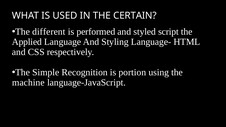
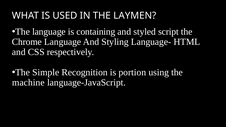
CERTAIN: CERTAIN -> LAYMEN (135, 16)
The different: different -> language (49, 32)
performed: performed -> containing (96, 32)
Applied: Applied -> Chrome (27, 42)
